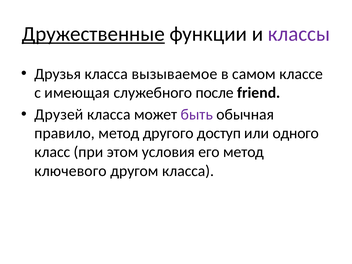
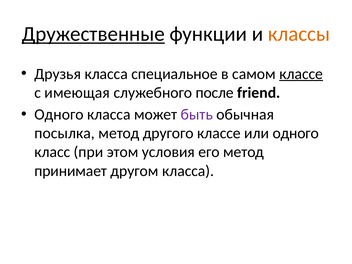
классы colour: purple -> orange (299, 34)
вызываемое: вызываемое -> специальное (175, 74)
классе underline: none -> present (301, 74)
Друзей: Друзей -> Одного (59, 115)
правило: правило -> посылка (65, 133)
другого доступ: доступ -> классе (219, 133)
ключевого: ключевого -> принимает (71, 171)
